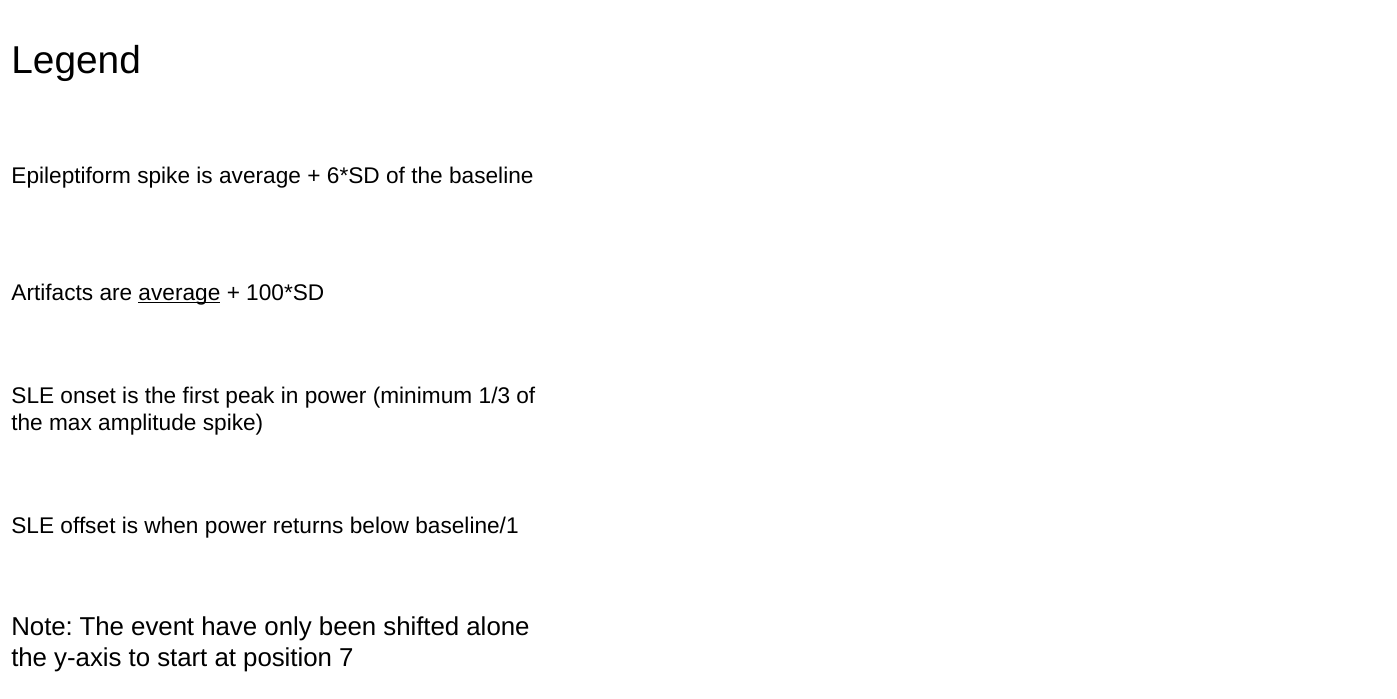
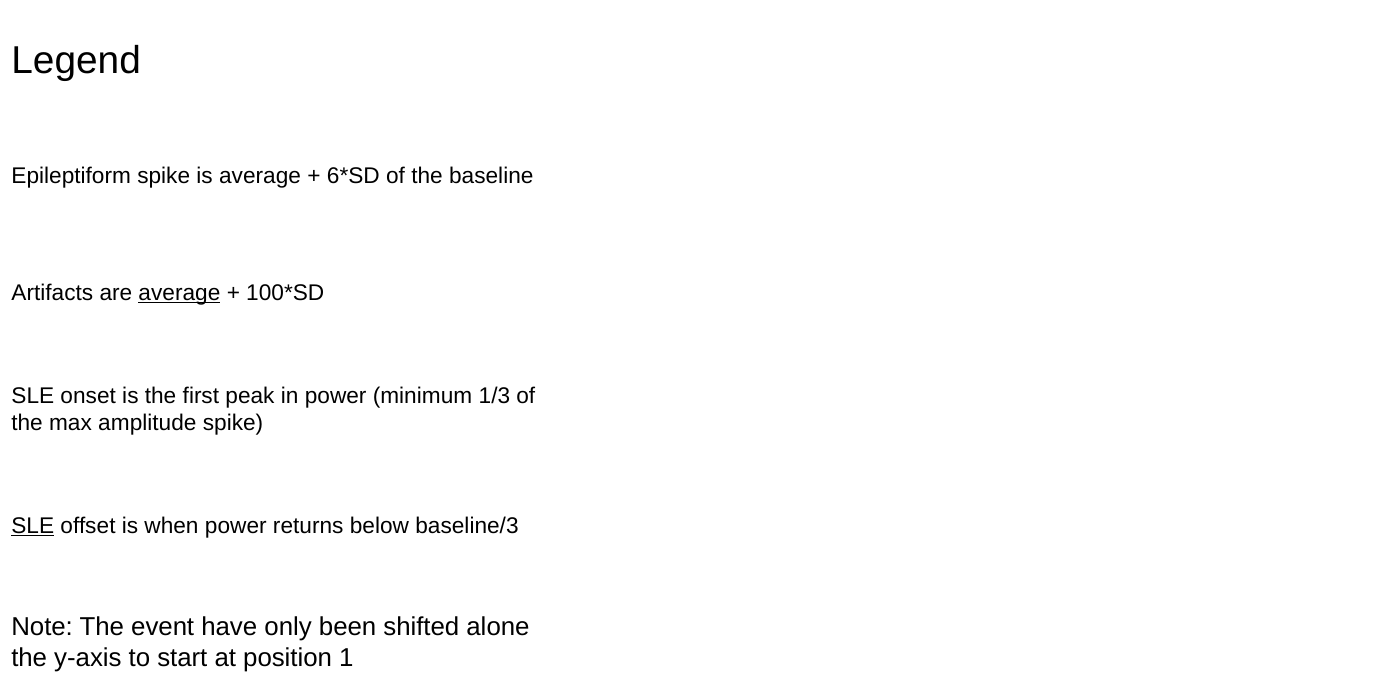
SLE underline: none -> present (33, 525)
baseline/1: baseline/1 -> baseline/3 (467, 525)
7: 7 -> 1 (346, 658)
